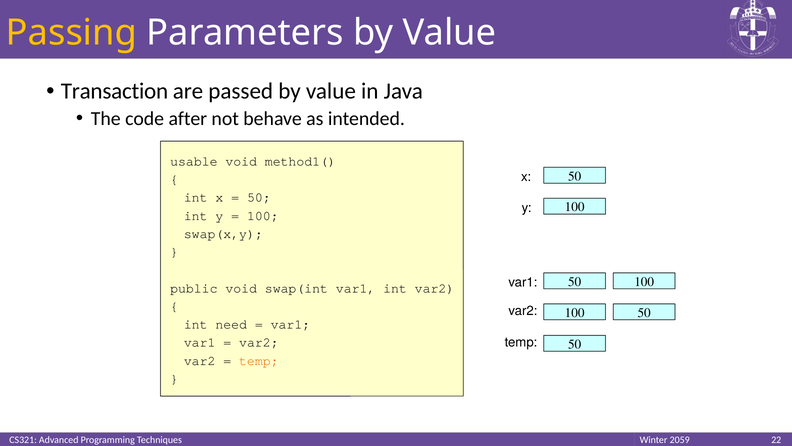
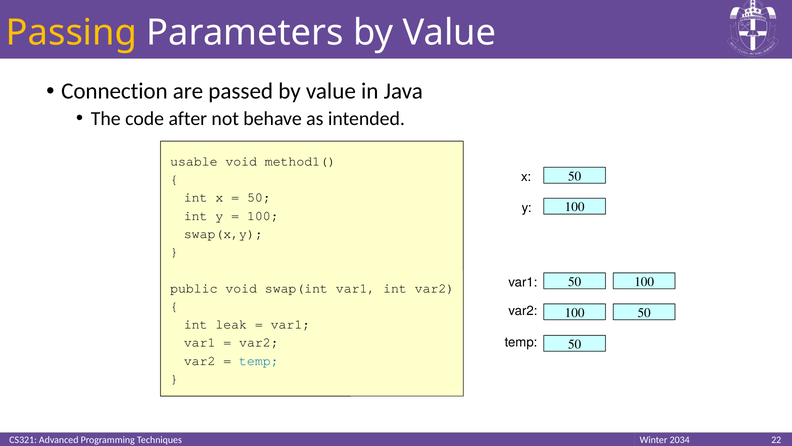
Transaction: Transaction -> Connection (114, 91)
need: need -> leak (231, 324)
temp colour: orange -> blue (259, 360)
2059: 2059 -> 2034 (680, 440)
